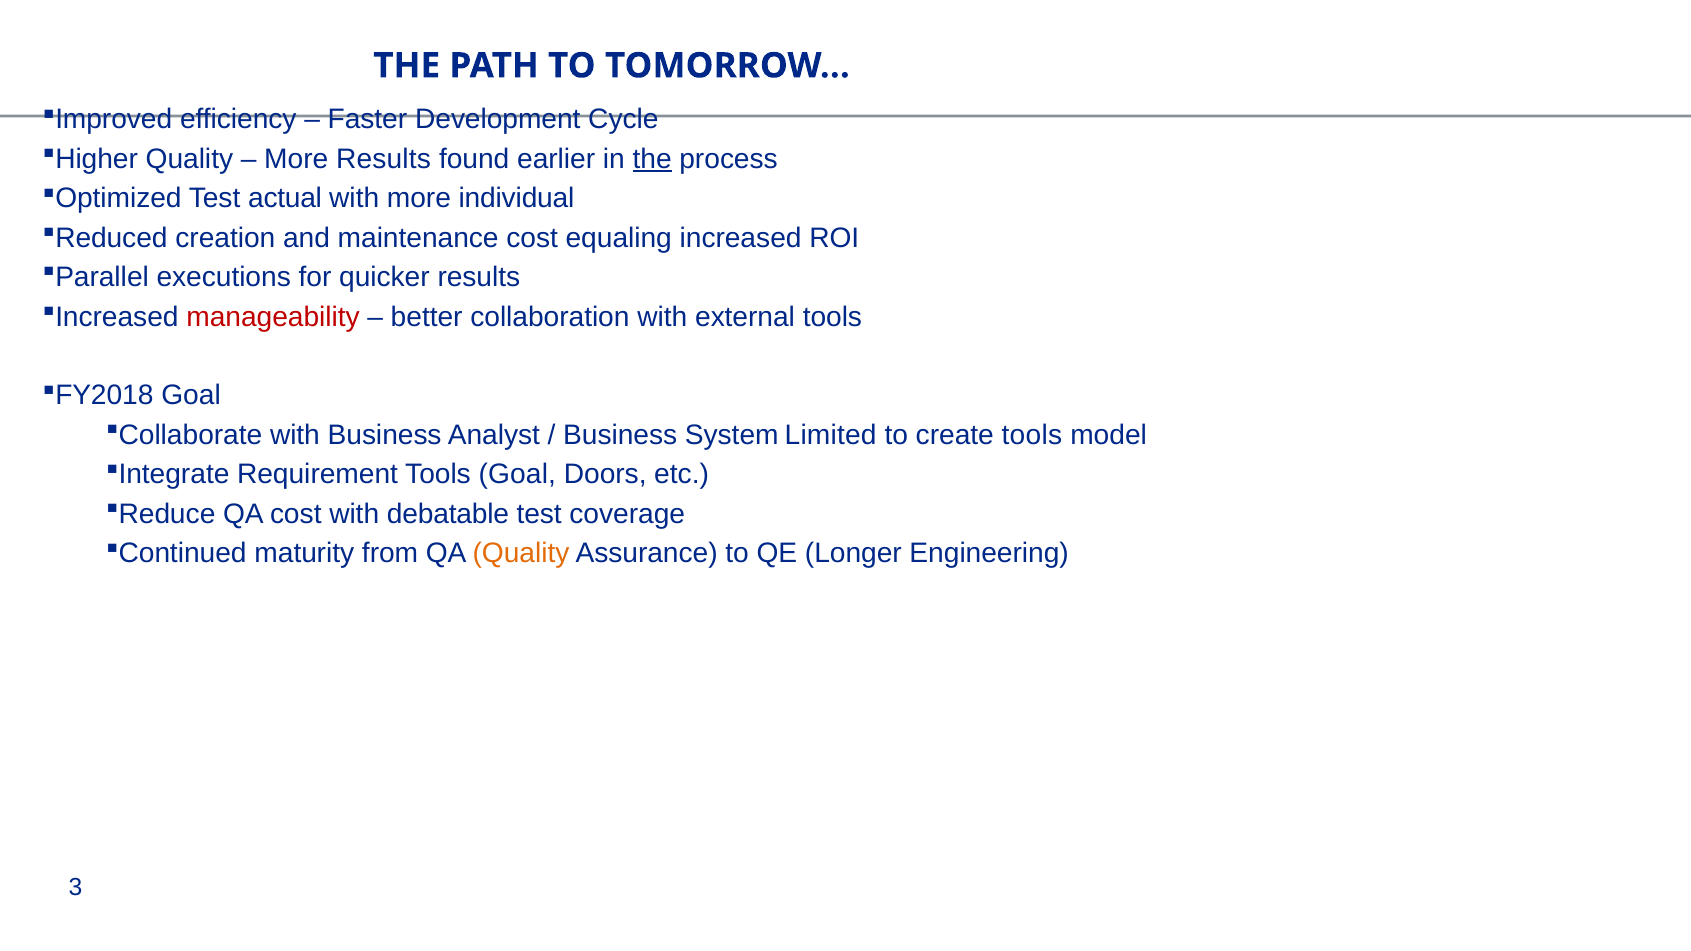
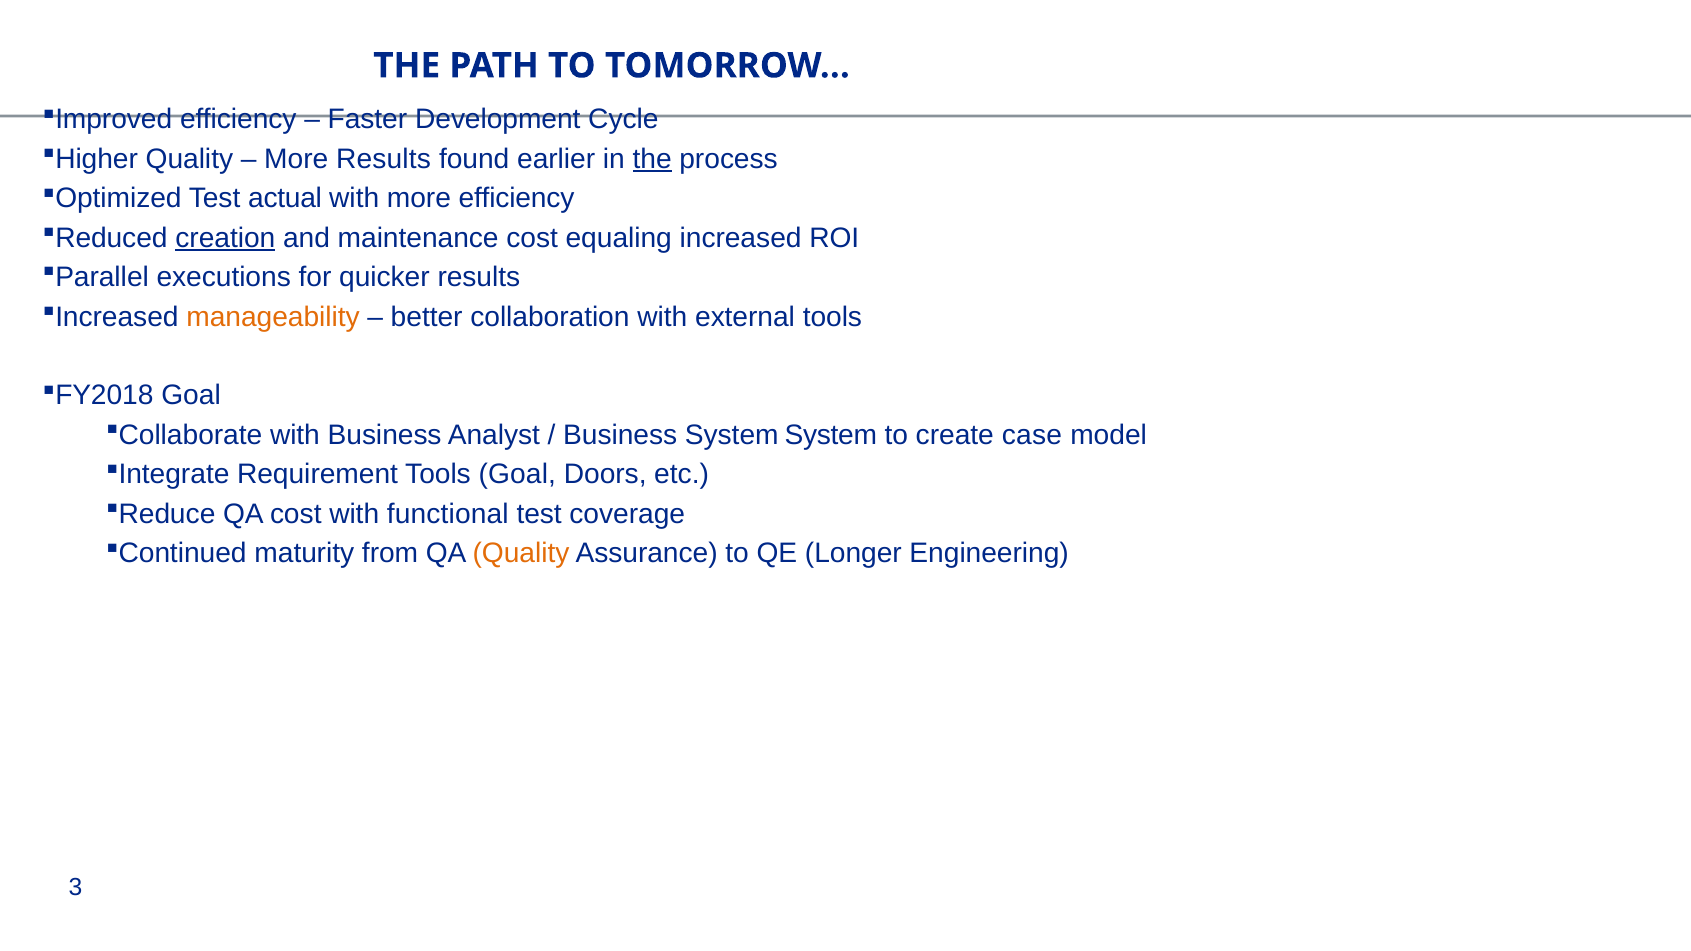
more individual: individual -> efficiency (517, 198)
creation underline: none -> present (225, 238)
manageability colour: red -> orange (273, 317)
System Limited: Limited -> System (831, 435)
create tools: tools -> case (1032, 435)
debatable: debatable -> functional (448, 514)
